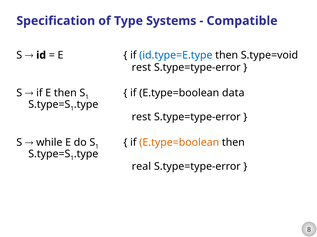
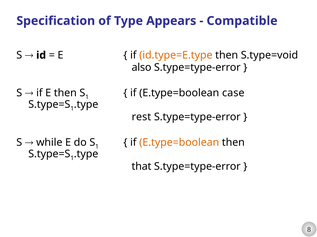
Systems: Systems -> Appears (171, 21)
id.type=E.type colour: blue -> orange (176, 55)
rest: rest -> also (142, 68)
data: data -> case (233, 93)
real: real -> that (142, 167)
